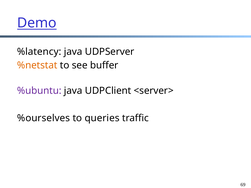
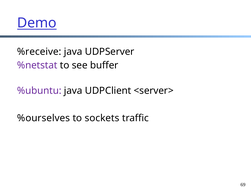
%latency: %latency -> %receive (39, 52)
%netstat colour: orange -> purple (37, 65)
queries: queries -> sockets (102, 118)
